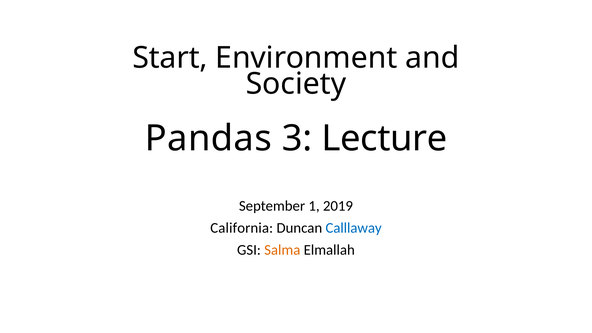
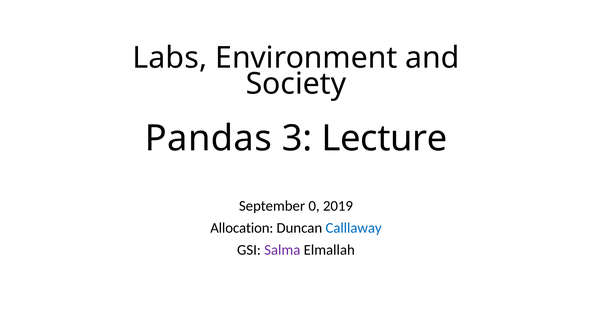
Start: Start -> Labs (170, 58)
1: 1 -> 0 (314, 206)
California: California -> Allocation (242, 228)
Salma colour: orange -> purple (282, 250)
